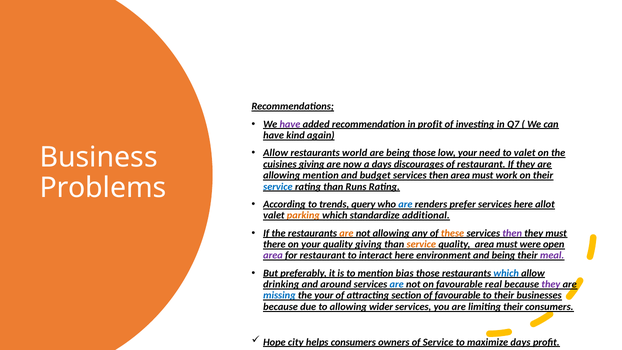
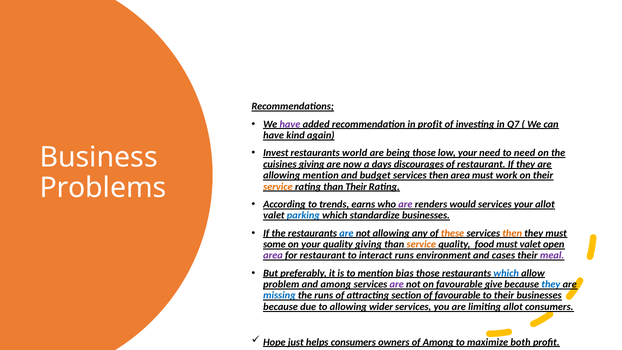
Allow: Allow -> Invest (276, 153)
to valet: valet -> need (525, 153)
service colour: blue -> orange (278, 187)
than Runs: Runs -> Their (356, 187)
query: query -> earns (363, 204)
are colour: blue -> purple (405, 204)
prefer: prefer -> would (463, 204)
services here: here -> your (523, 204)
parking colour: orange -> blue (303, 215)
standardize additional: additional -> businesses (426, 215)
are colour: orange -> blue (346, 233)
then colour: purple -> orange (512, 233)
there: there -> some (274, 244)
quality area: area -> food (485, 244)
must were: were -> valet (530, 244)
interact here: here -> runs (404, 255)
and being: being -> cases (503, 255)
drinking: drinking -> problem (281, 284)
and around: around -> among (336, 284)
are colour: blue -> purple (397, 284)
real: real -> give (494, 284)
they colour: purple -> blue (551, 284)
the your: your -> runs (324, 295)
limiting their: their -> allot (513, 307)
city: city -> just (296, 342)
of Service: Service -> Among (438, 342)
maximize days: days -> both (520, 342)
